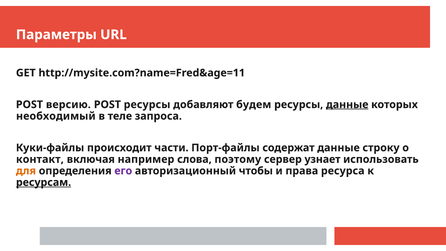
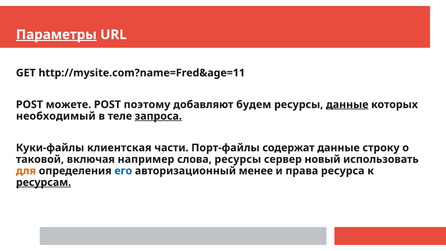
Параметры underline: none -> present (56, 35)
версию: версию -> можете (68, 105)
POST ресурсы: ресурсы -> поэтому (147, 105)
запроса underline: none -> present (158, 116)
происходит: происходит -> клиентская (119, 148)
контакт: контакт -> таковой (40, 159)
слова поэтому: поэтому -> ресурсы (238, 159)
узнает: узнает -> новый (322, 159)
его colour: purple -> blue (123, 171)
чтобы: чтобы -> менее (256, 171)
